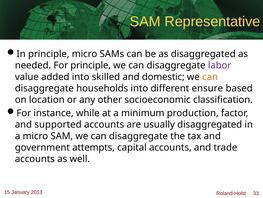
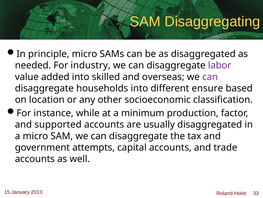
Representative: Representative -> Disaggregating (212, 21)
For principle: principle -> industry (91, 65)
domestic: domestic -> overseas (163, 77)
can colour: orange -> purple (210, 77)
